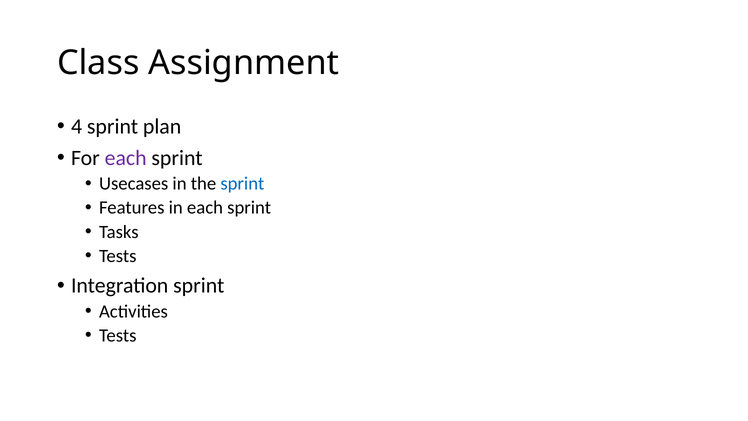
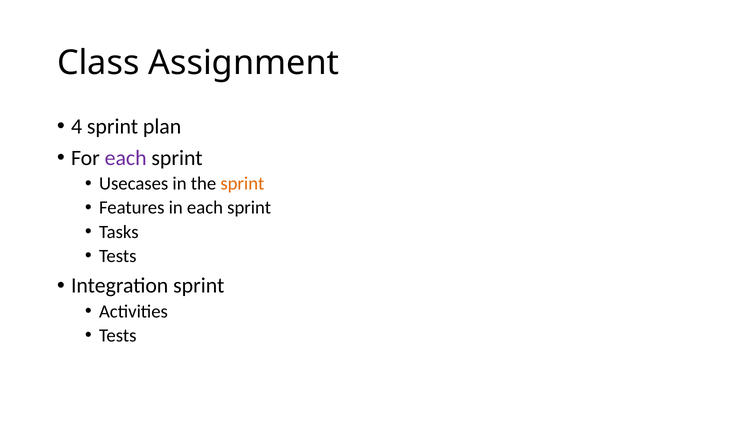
sprint colour: blue -> orange (242, 184)
